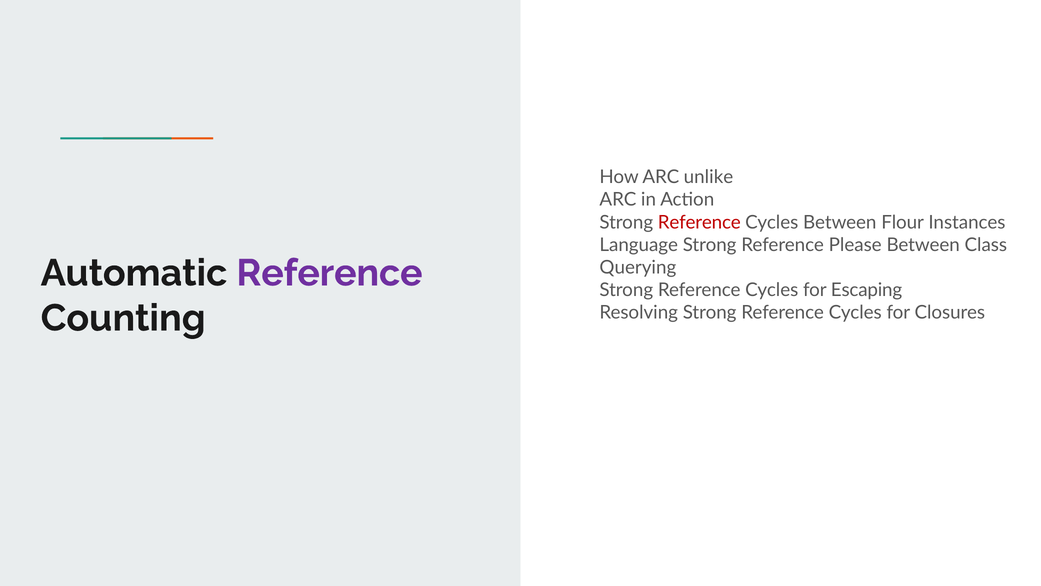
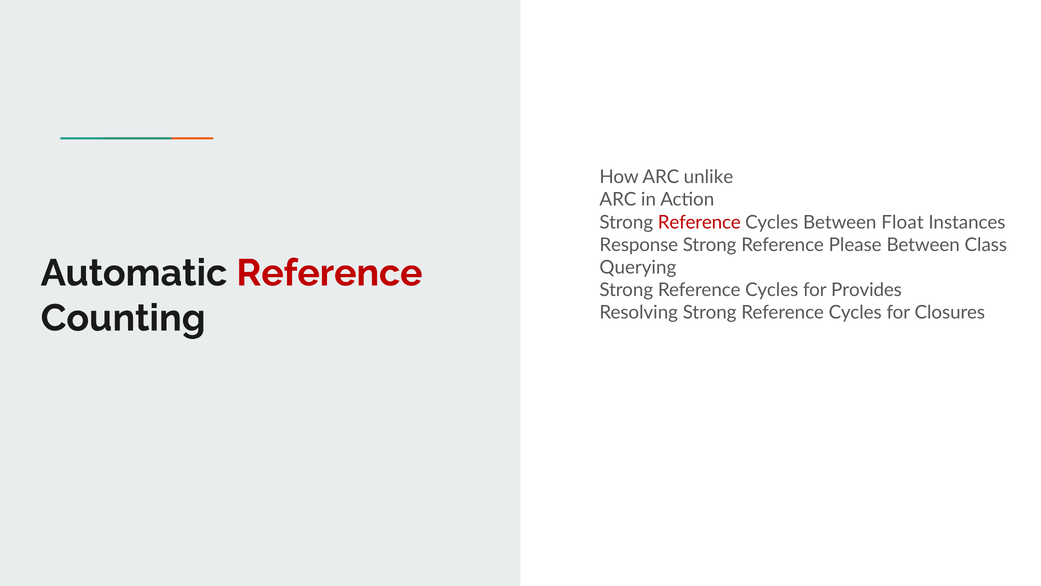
Flour: Flour -> Float (902, 222)
Language: Language -> Response (639, 245)
Reference colour: purple -> red (329, 273)
Escaping: Escaping -> Provides (867, 290)
